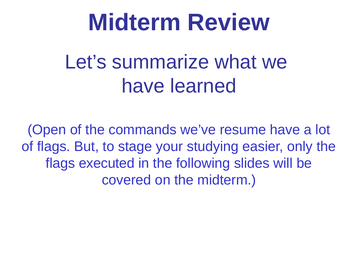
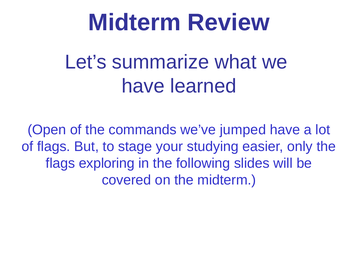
resume: resume -> jumped (243, 130)
executed: executed -> exploring (107, 163)
